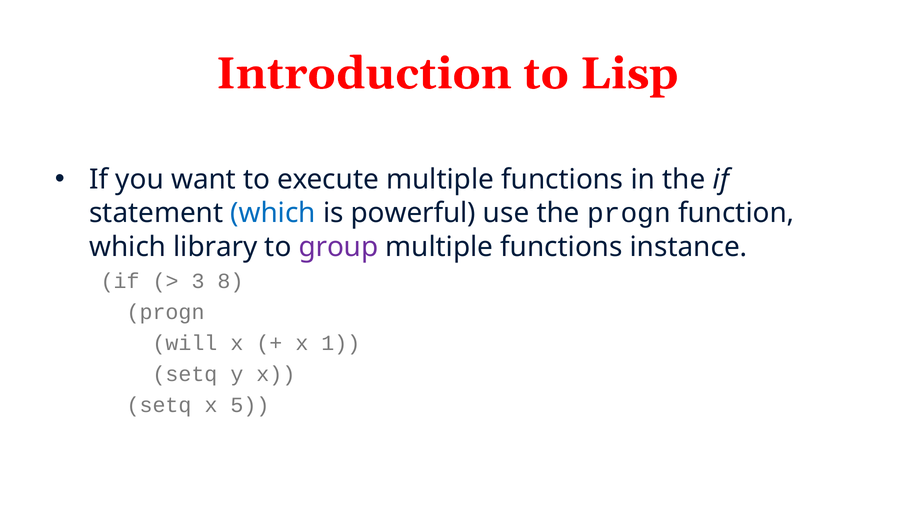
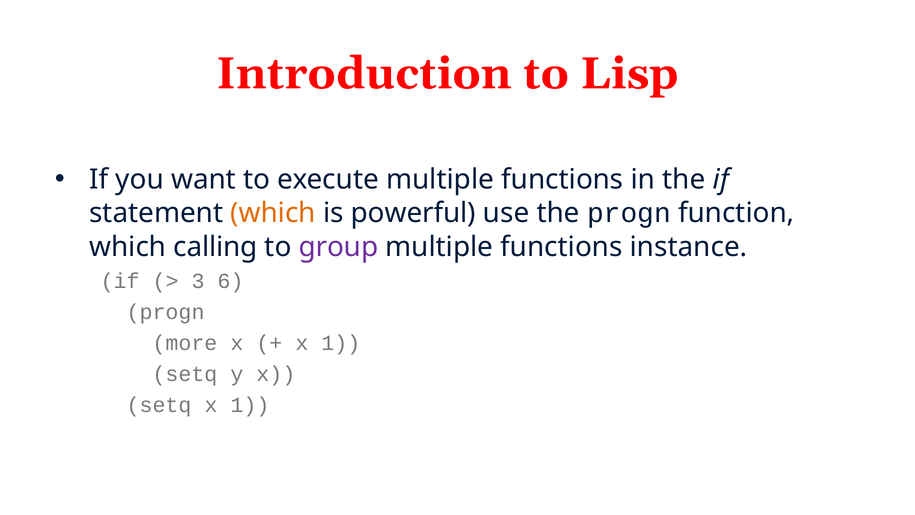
which colour: blue -> orange (273, 213)
library: library -> calling (215, 247)
8: 8 -> 6 (230, 281)
will: will -> more (185, 343)
setq x 5: 5 -> 1 (250, 405)
